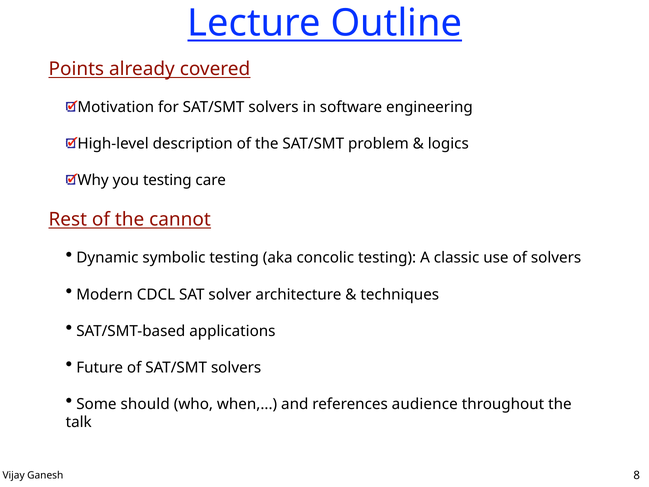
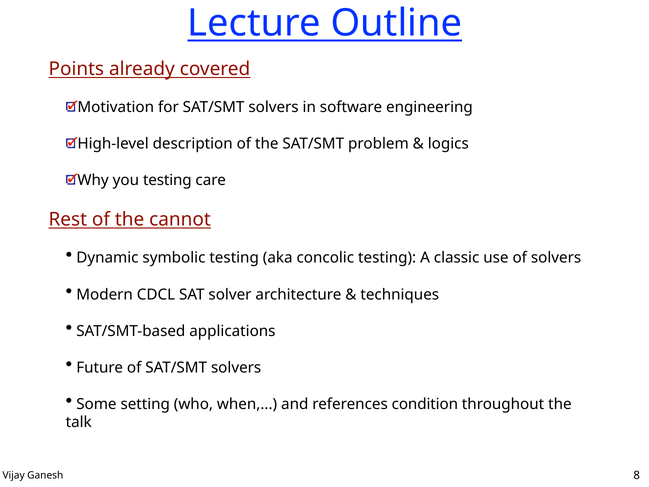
should: should -> setting (145, 404)
audience: audience -> condition (425, 404)
